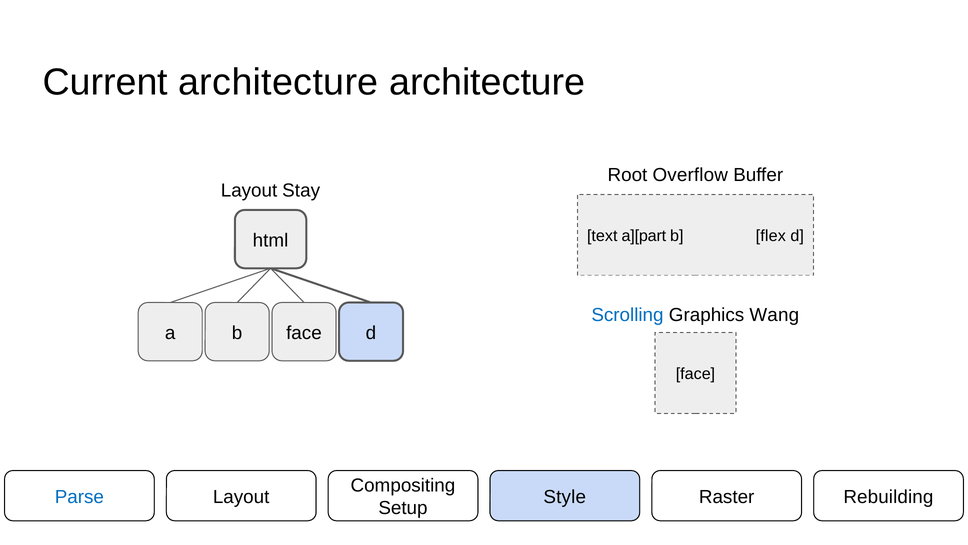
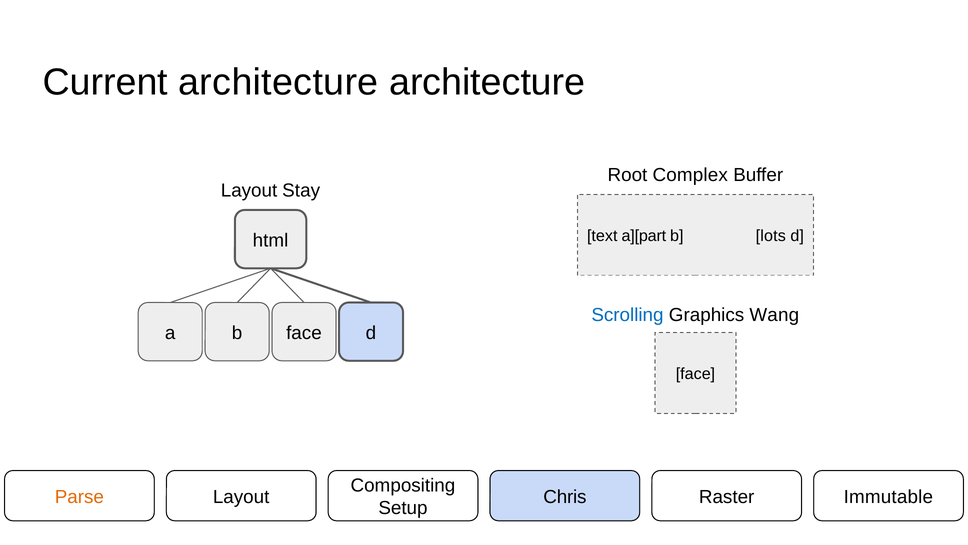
Overflow: Overflow -> Complex (690, 175)
flex: flex -> lots (771, 236)
Parse colour: blue -> orange (79, 496)
Style: Style -> Chris (565, 496)
Rebuilding: Rebuilding -> Immutable (888, 496)
